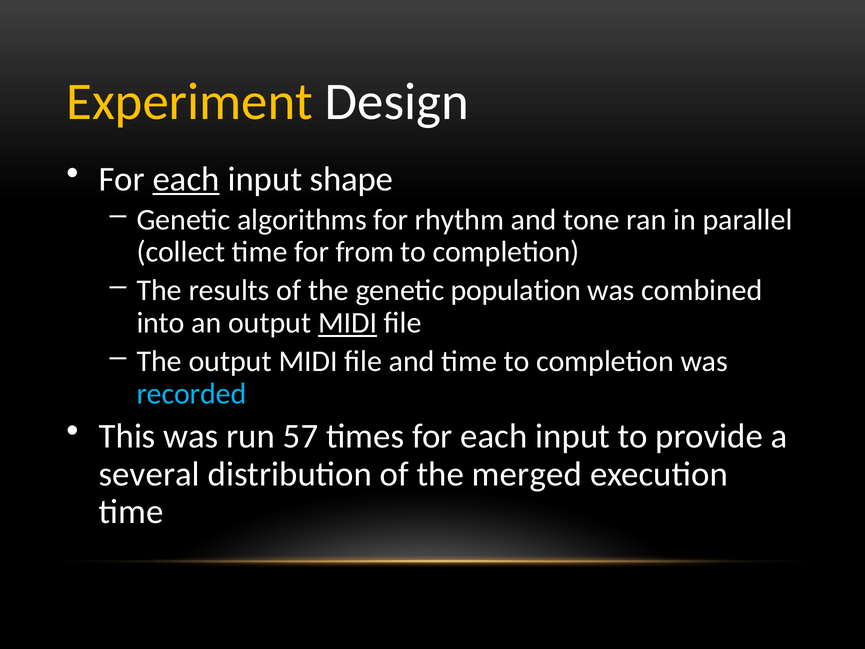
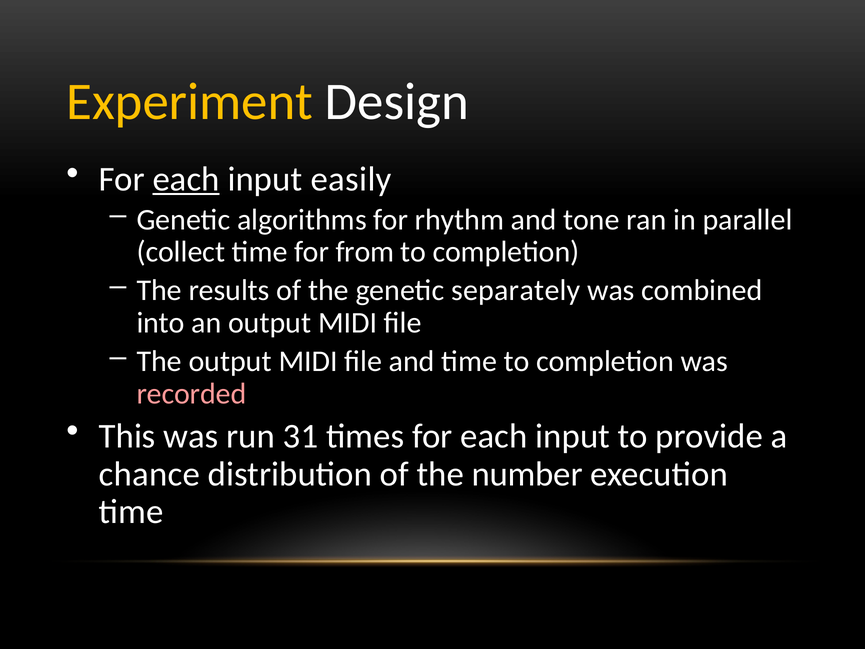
shape: shape -> easily (351, 179)
population: population -> separately (516, 290)
MIDI underline: present -> none (348, 323)
recorded colour: light blue -> pink (191, 394)
57: 57 -> 31 (300, 436)
several: several -> chance (149, 474)
merged: merged -> number (527, 474)
